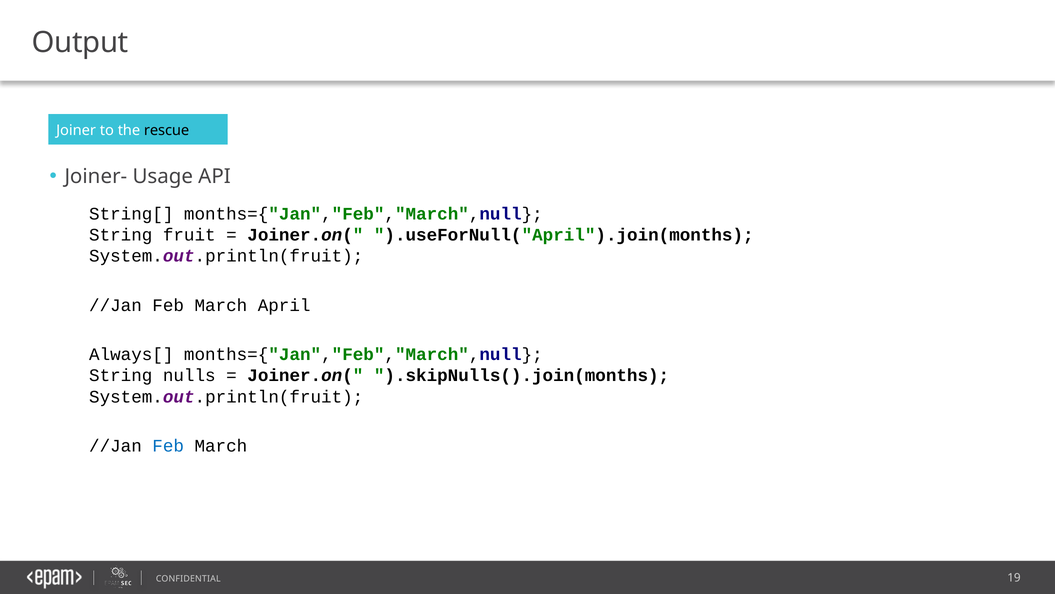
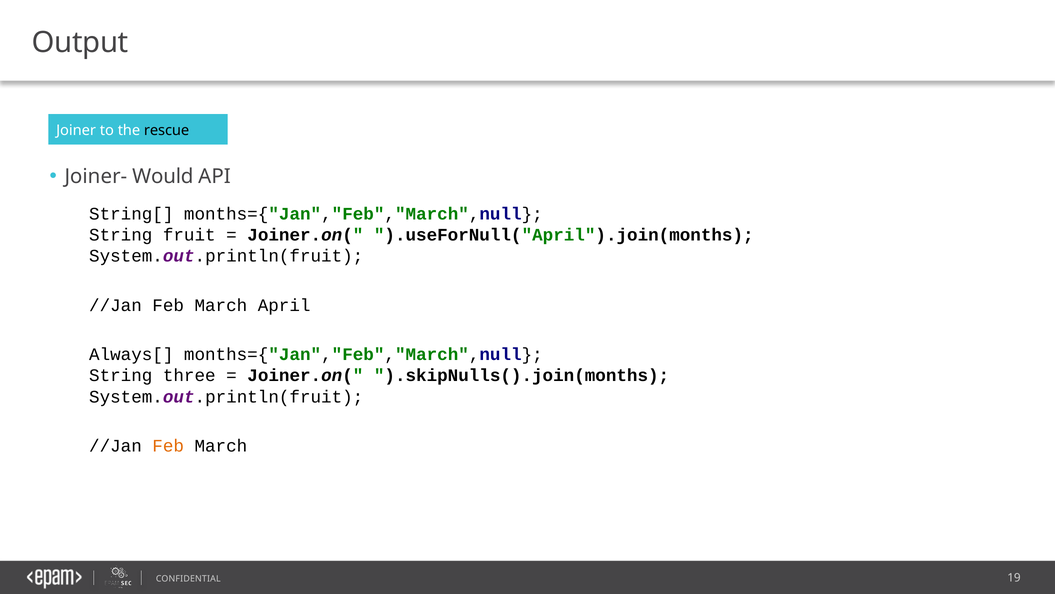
Usage: Usage -> Would (163, 176)
nulls: nulls -> three (189, 375)
Feb colour: blue -> orange (168, 446)
